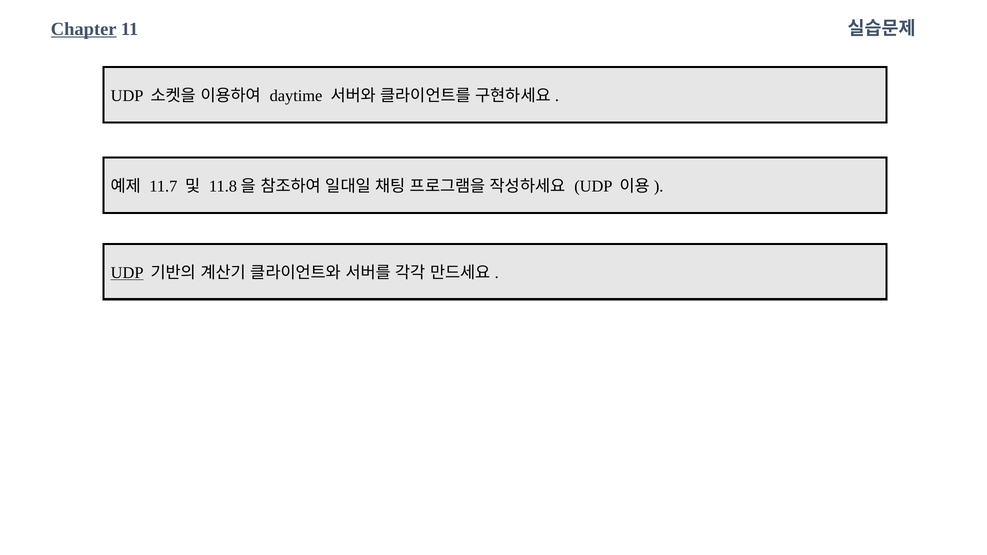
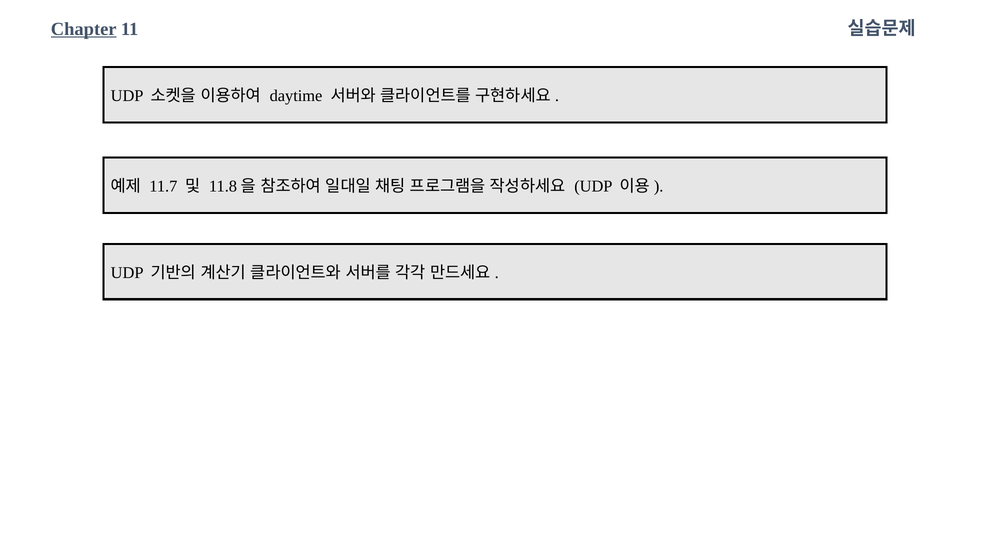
UDP underline: present -> none (127, 273)
